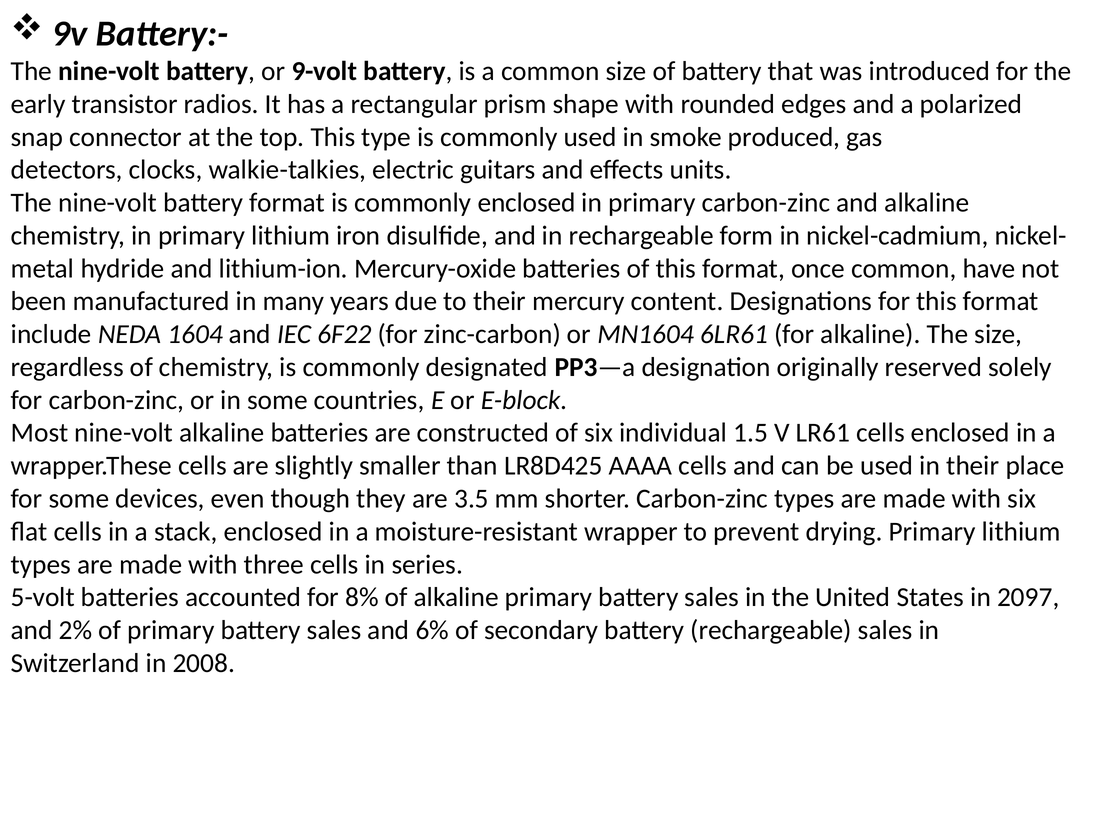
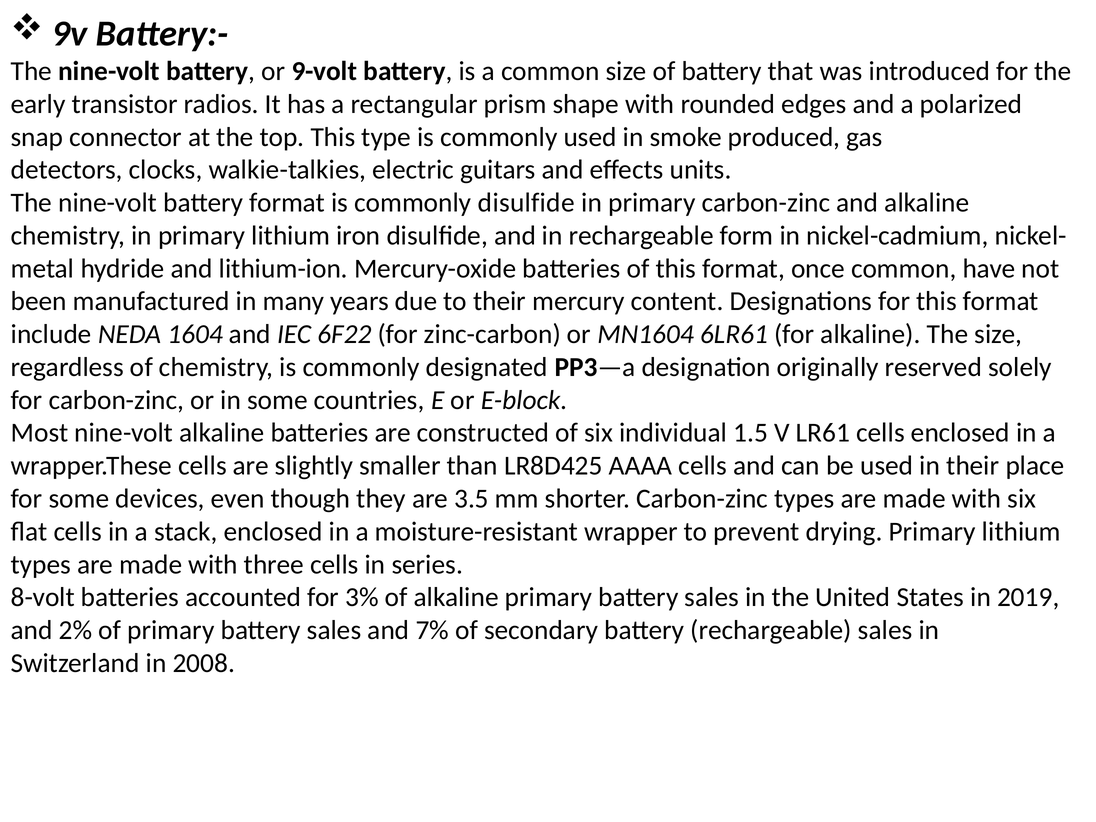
commonly enclosed: enclosed -> disulfide (526, 203)
5-volt: 5-volt -> 8-volt (43, 597)
8%: 8% -> 3% (362, 597)
2097: 2097 -> 2019 (1028, 597)
6%: 6% -> 7% (432, 630)
